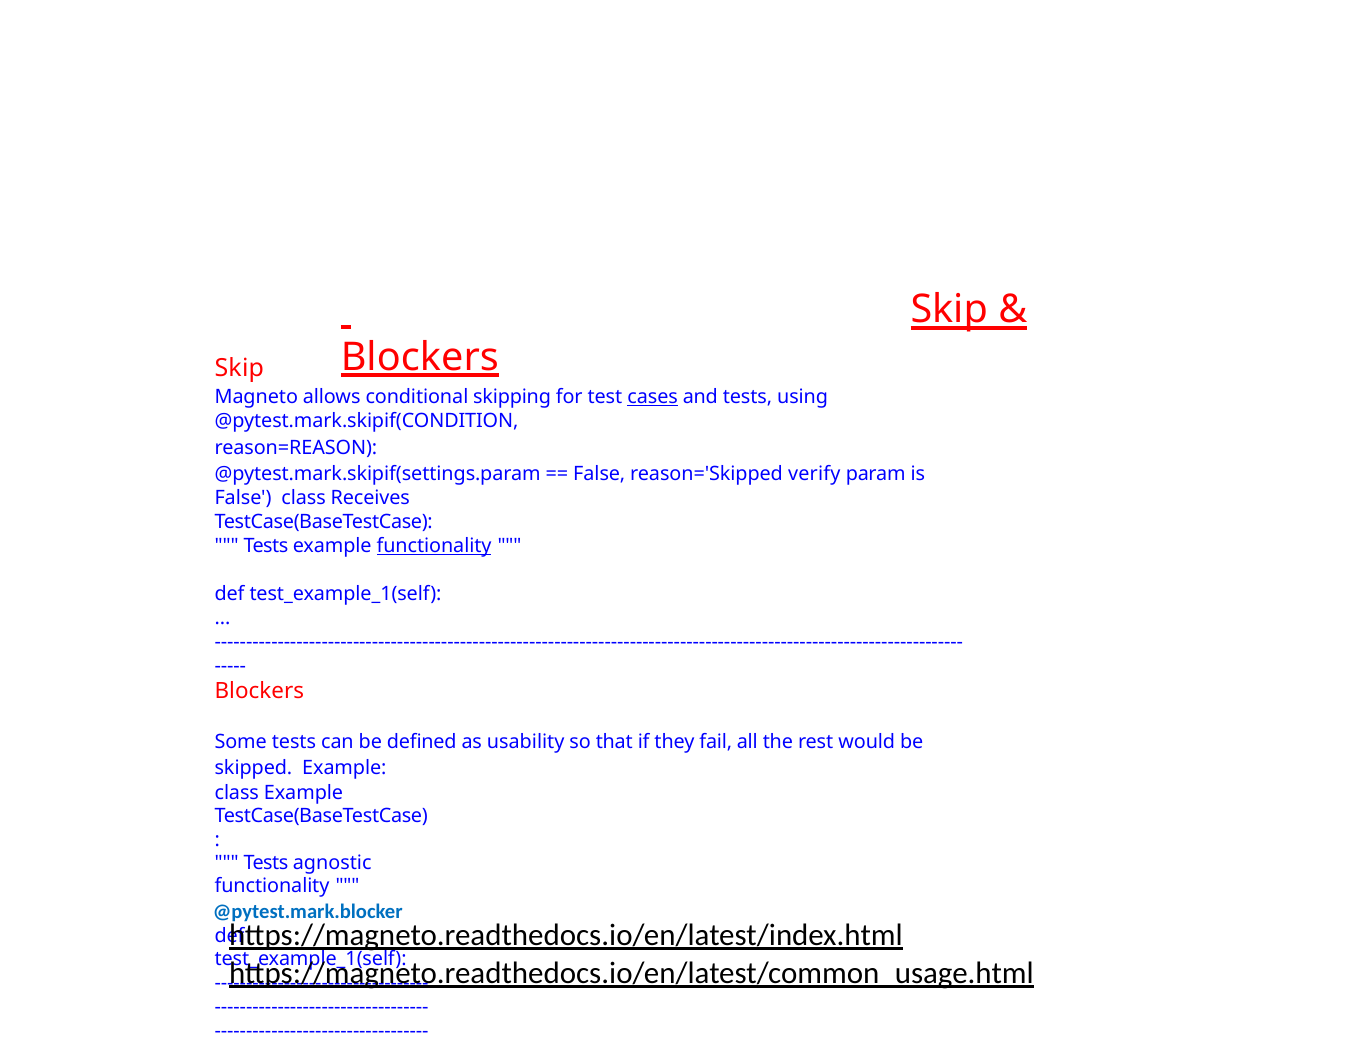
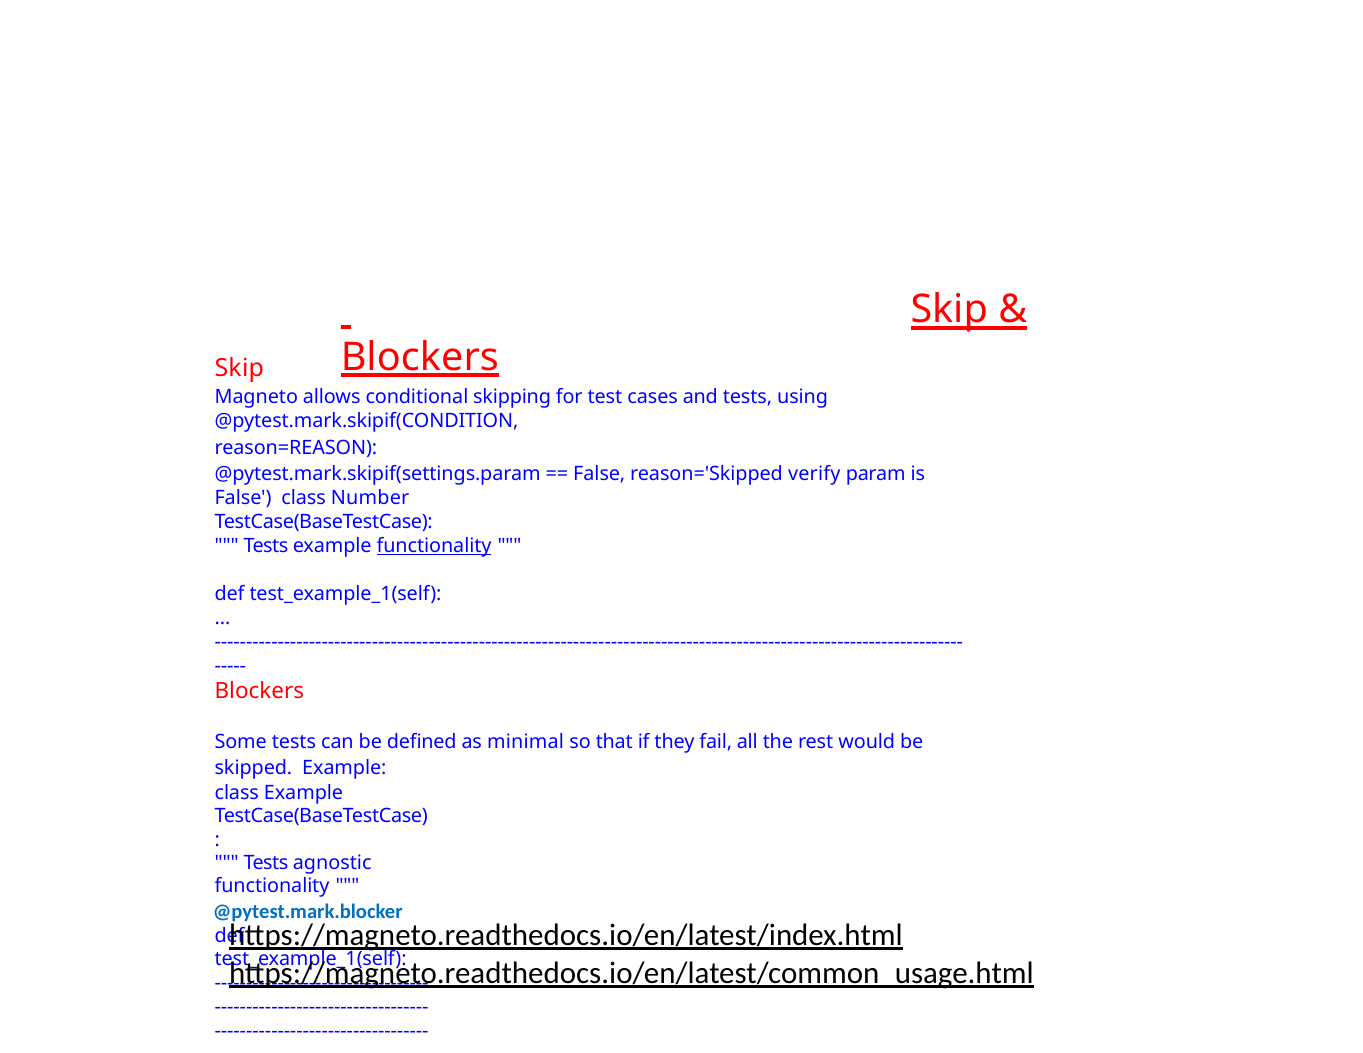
cases underline: present -> none (653, 397)
Receives: Receives -> Number (370, 498)
usability: usability -> minimal (526, 742)
